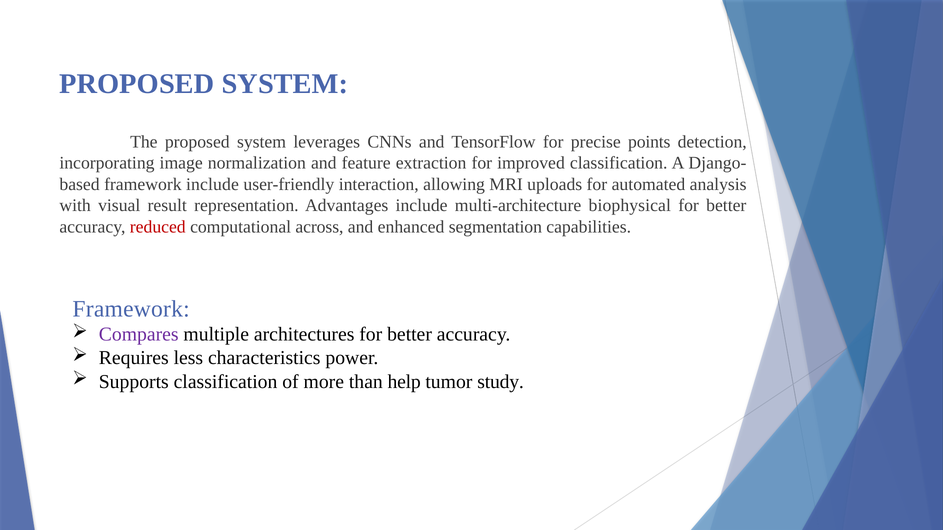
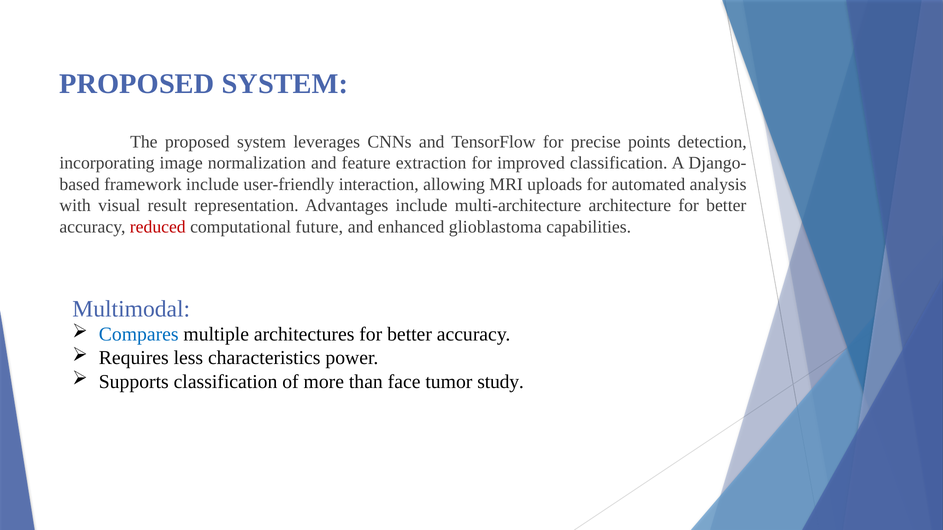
biophysical: biophysical -> architecture (630, 206)
across: across -> future (319, 227)
segmentation: segmentation -> glioblastoma (495, 227)
Framework: Framework -> Multimodal (131, 309)
Compares colour: purple -> blue (139, 335)
help: help -> face (404, 382)
